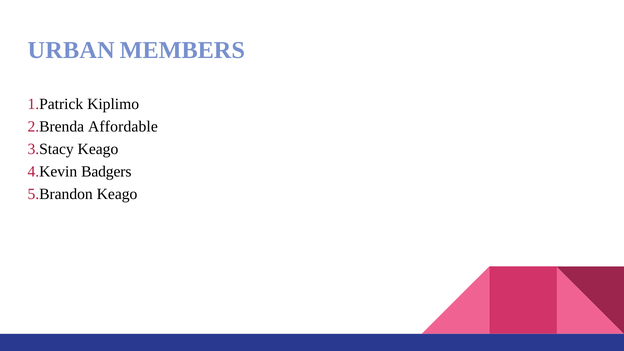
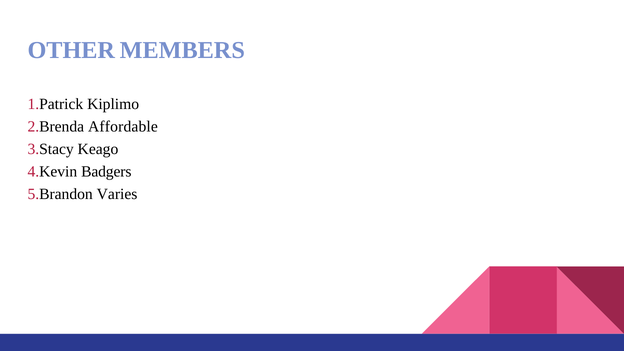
URBAN: URBAN -> OTHER (71, 50)
5.Brandon Keago: Keago -> Varies (117, 194)
